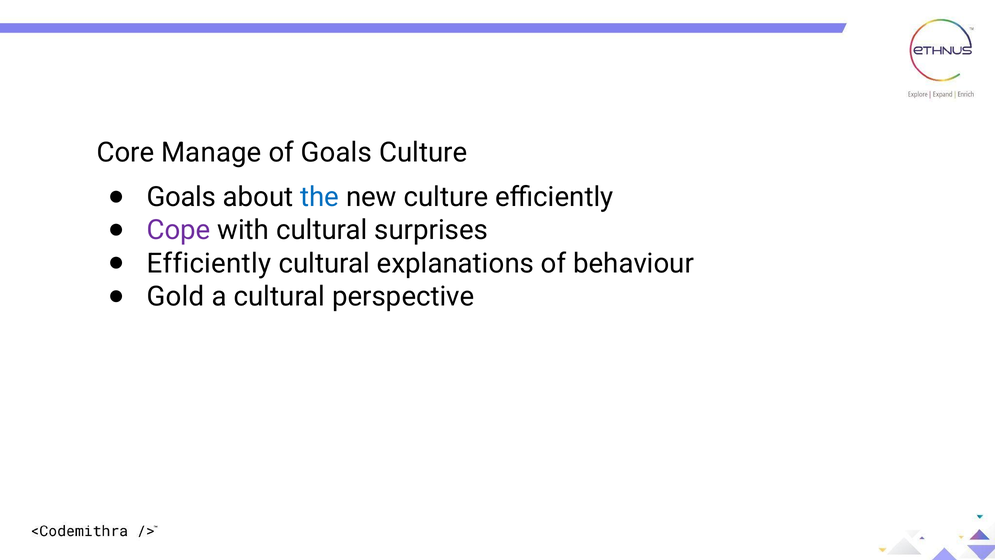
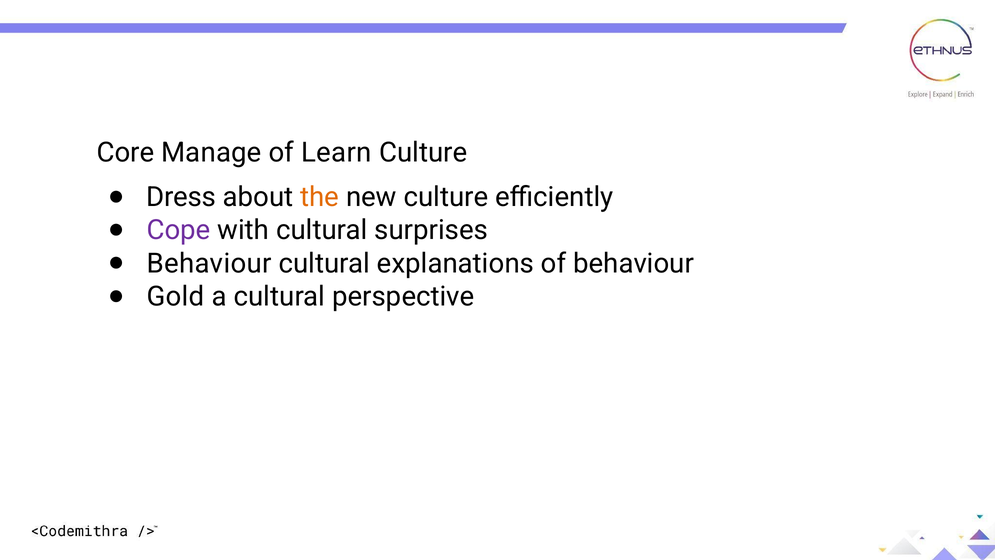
of Goals: Goals -> Learn (336, 153)
Goals: Goals -> Dress (181, 197)
the colour: blue -> orange (320, 197)
Efficiently: Efficiently -> Behaviour (209, 263)
